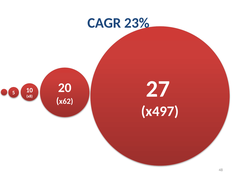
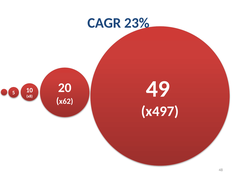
27: 27 -> 49 (158, 89)
